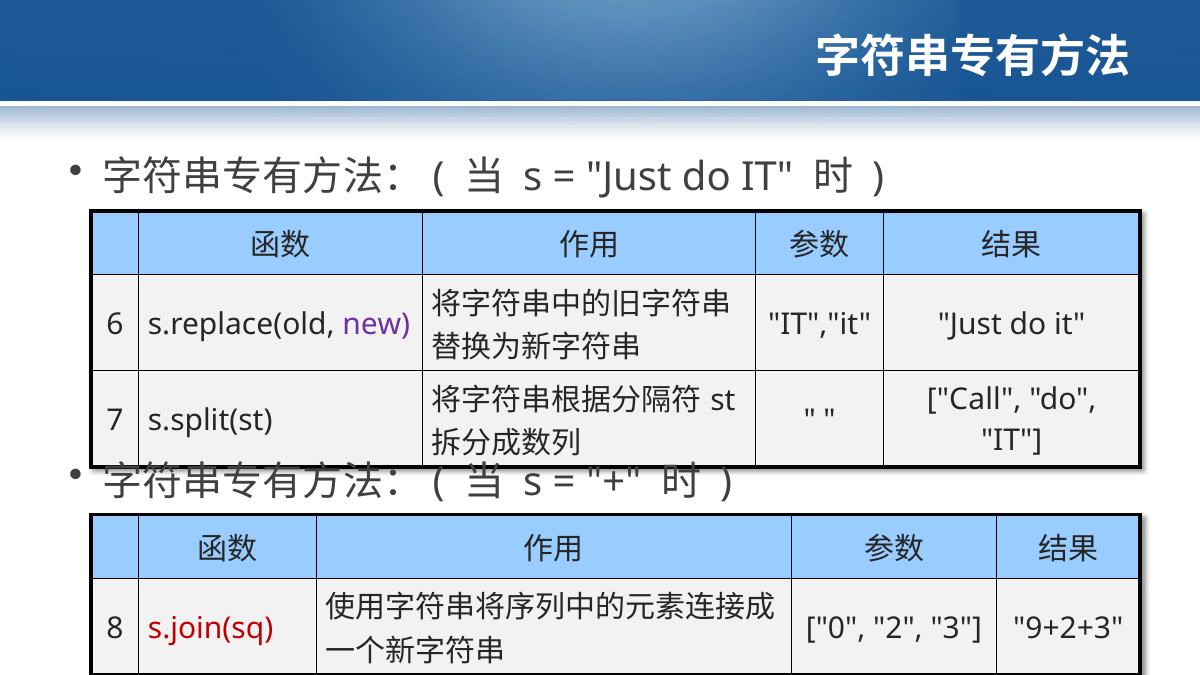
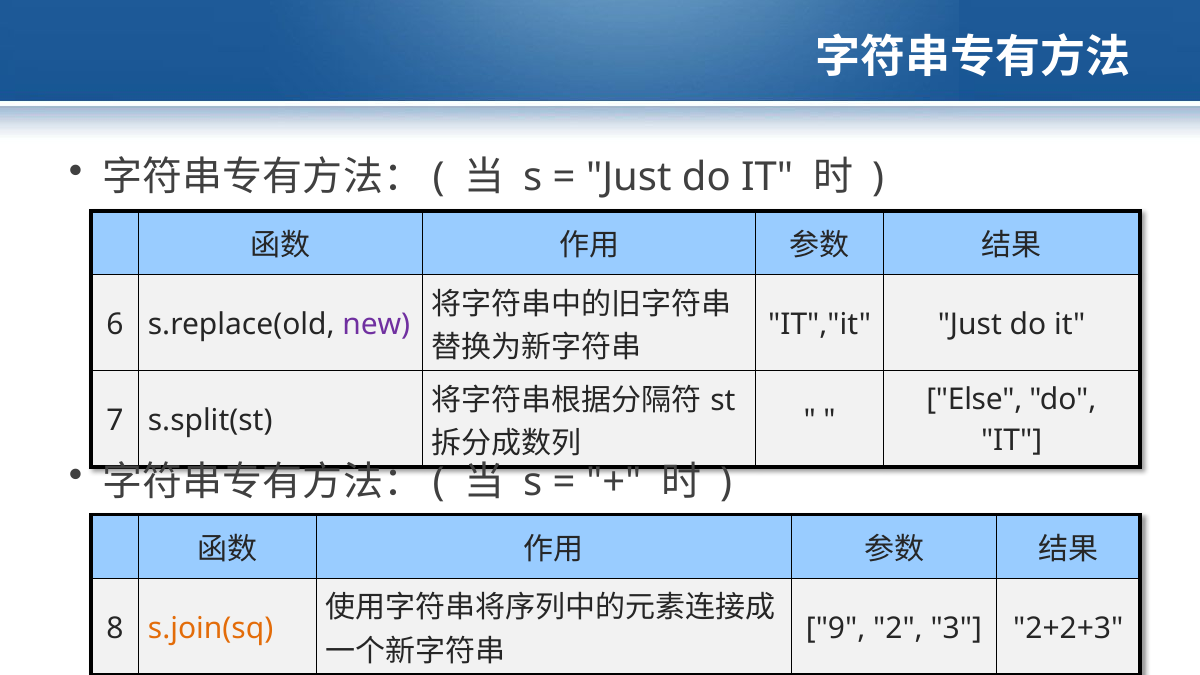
Call: Call -> Else (974, 400)
s.join(sq colour: red -> orange (211, 628)
0: 0 -> 9 (836, 628)
9+2+3: 9+2+3 -> 2+2+3 (1068, 628)
